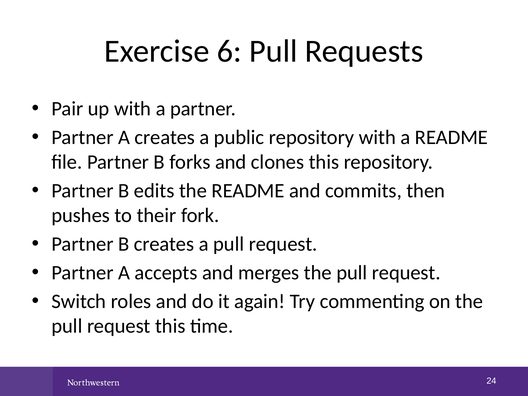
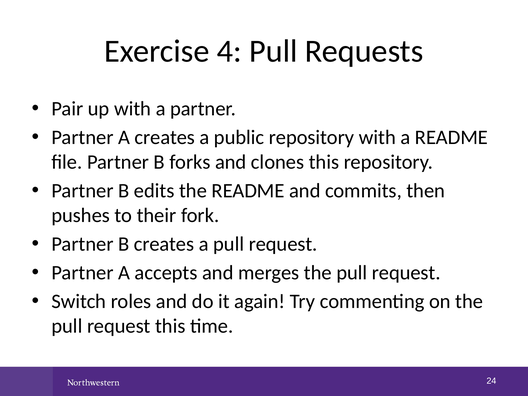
6: 6 -> 4 (229, 51)
